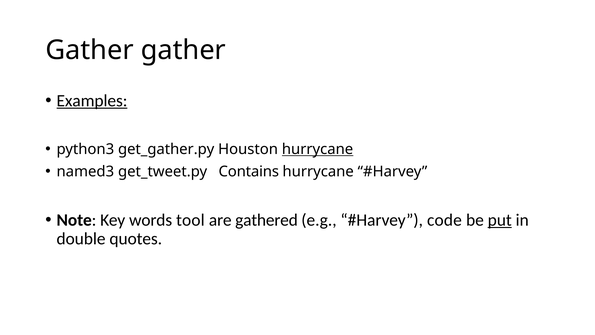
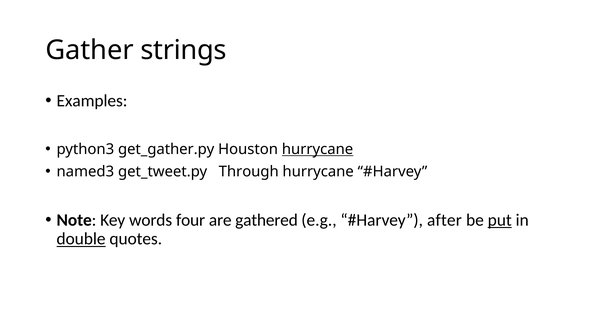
Gather gather: gather -> strings (183, 50)
Examples underline: present -> none (92, 101)
Contains: Contains -> Through (249, 171)
tool: tool -> four (191, 220)
code: code -> after (444, 220)
double underline: none -> present (81, 239)
